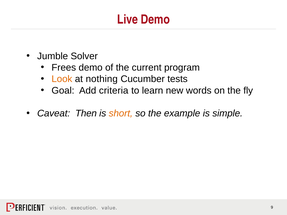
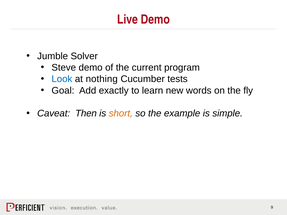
Frees: Frees -> Steve (64, 68)
Look colour: orange -> blue (62, 79)
criteria: criteria -> exactly (114, 91)
